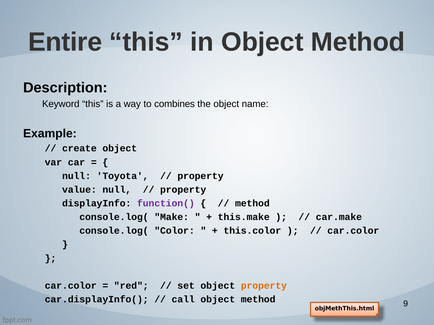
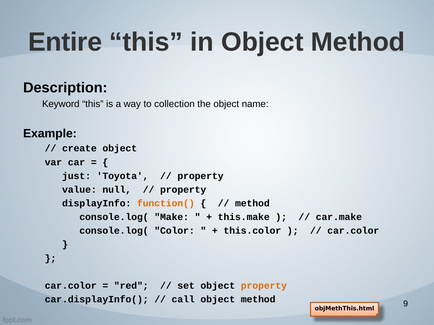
combines: combines -> collection (174, 104)
null: null -> just (77, 176)
function( colour: purple -> orange (166, 204)
